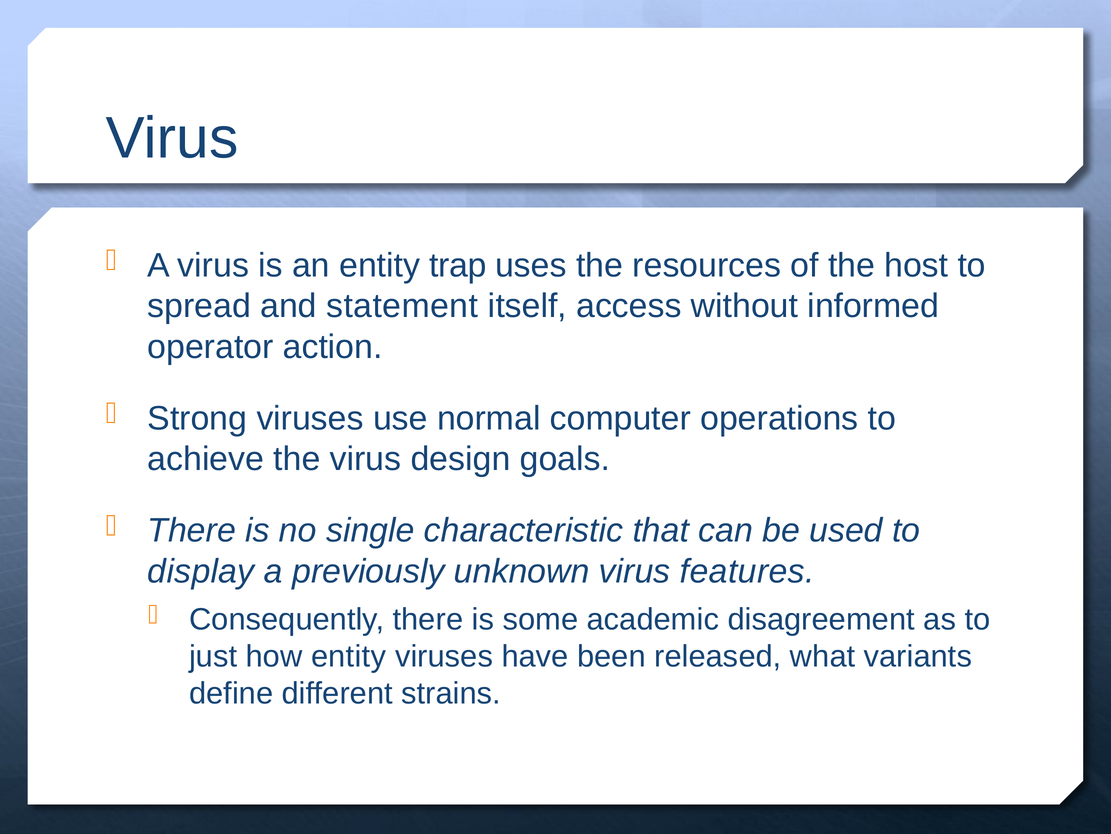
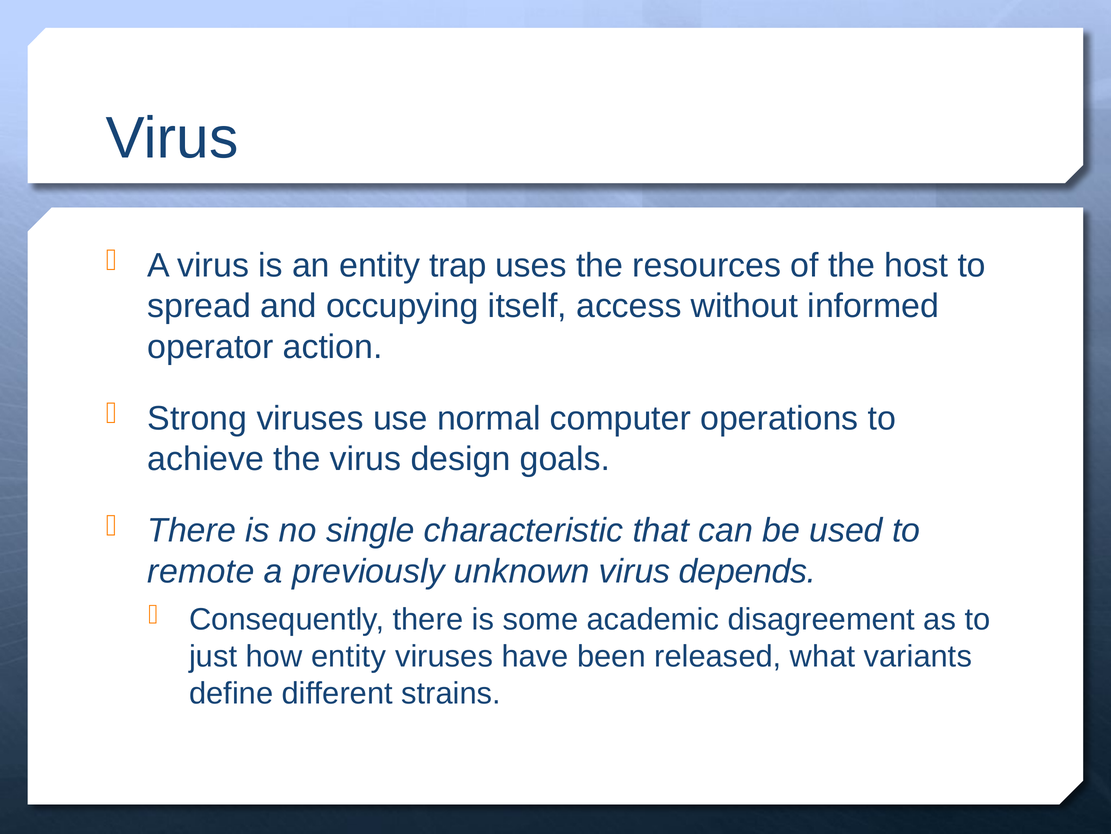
statement: statement -> occupying (402, 306)
display: display -> remote (201, 571)
features: features -> depends (748, 571)
